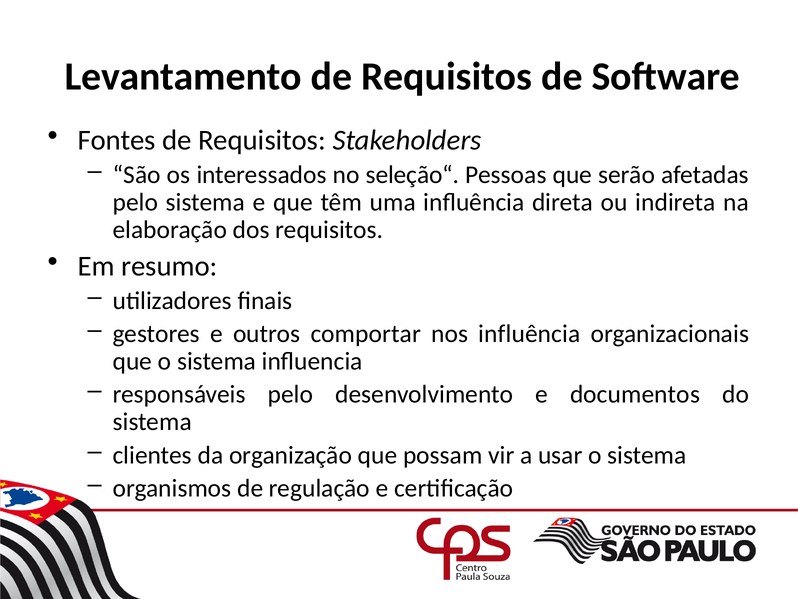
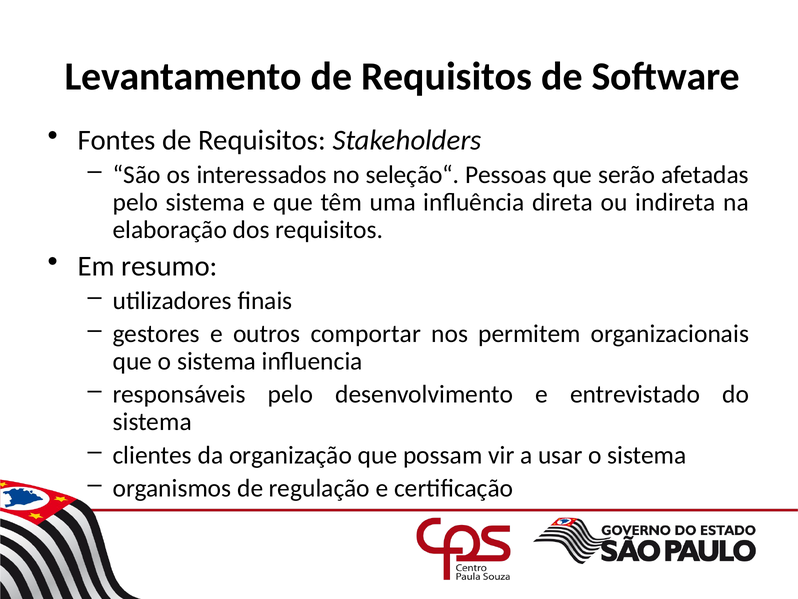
nos influência: influência -> permitem (529, 334)
documentos: documentos -> entrevistado (635, 394)
